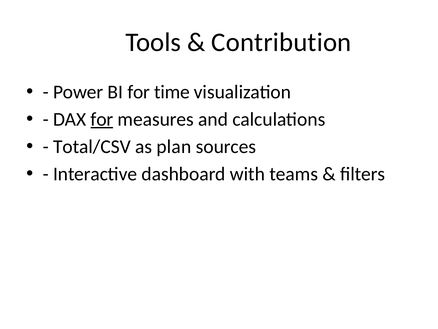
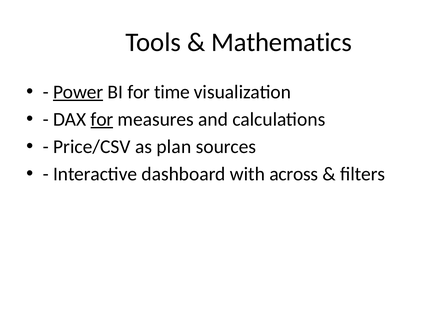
Contribution: Contribution -> Mathematics (282, 42)
Power underline: none -> present (78, 92)
Total/CSV: Total/CSV -> Price/CSV (92, 146)
teams: teams -> across (294, 174)
